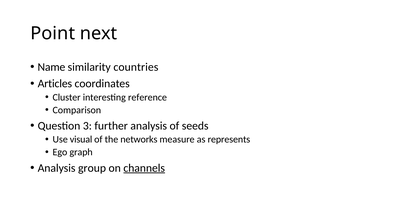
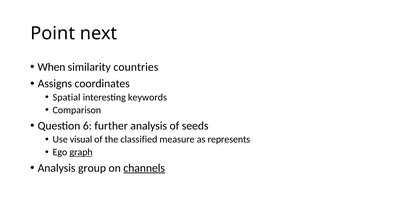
Name: Name -> When (51, 67)
Articles: Articles -> Assigns (55, 84)
Cluster: Cluster -> Spatial (67, 97)
reference: reference -> keywords (147, 97)
3: 3 -> 6 (87, 126)
networks: networks -> classified (139, 140)
graph underline: none -> present (81, 152)
